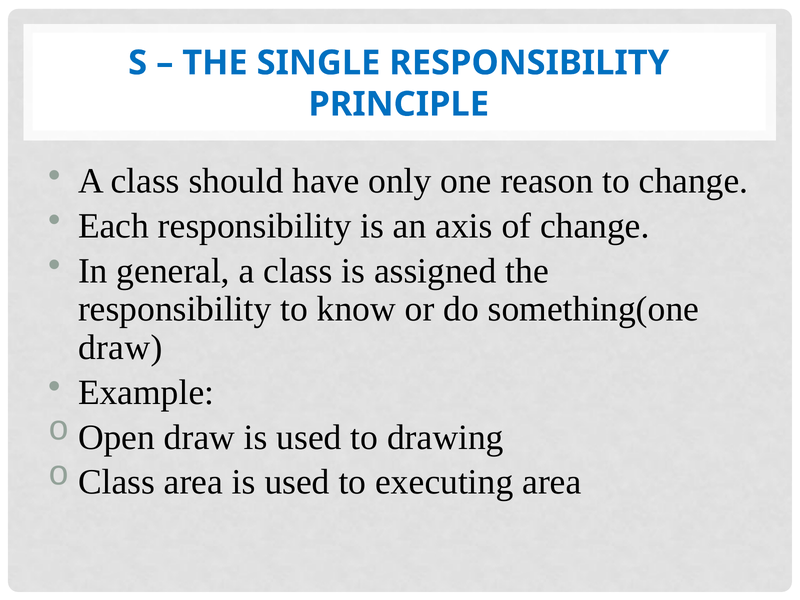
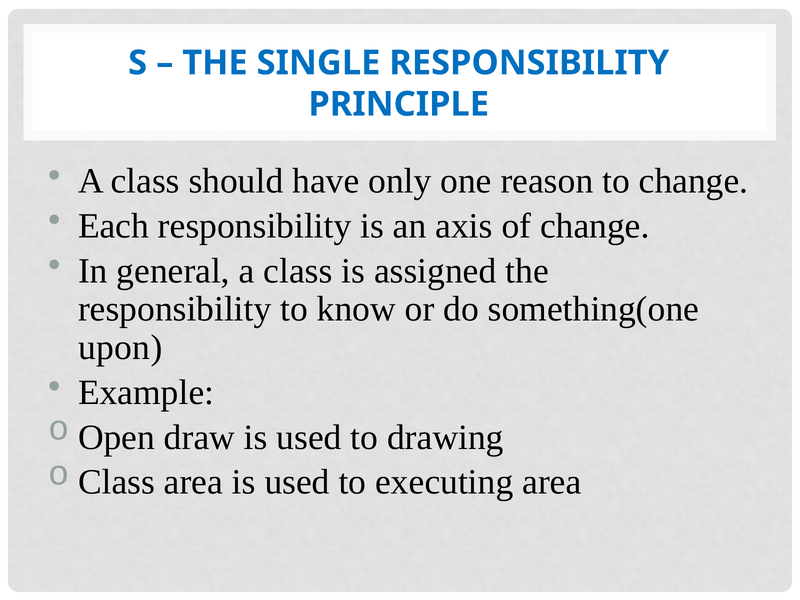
draw: draw -> upon (120, 348)
